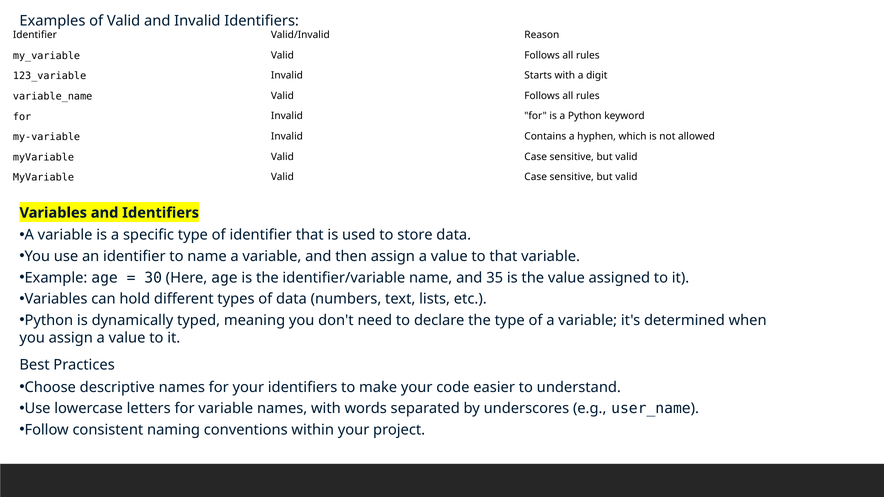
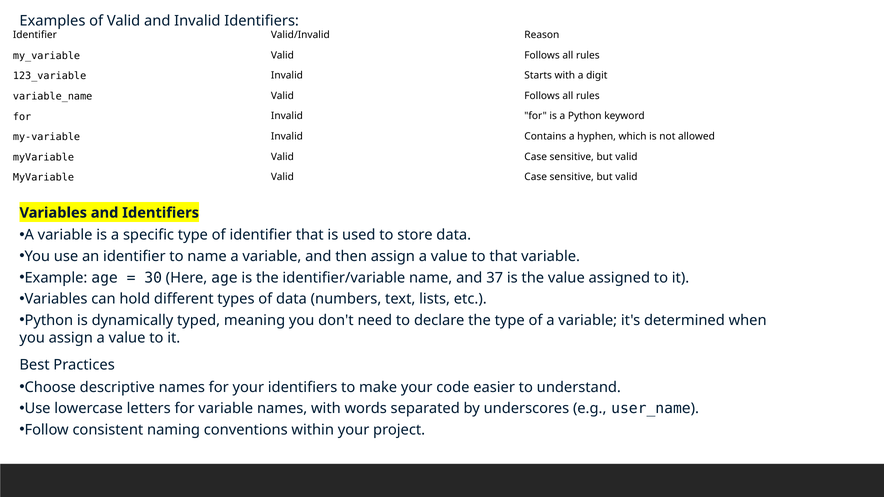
35: 35 -> 37 (495, 278)
